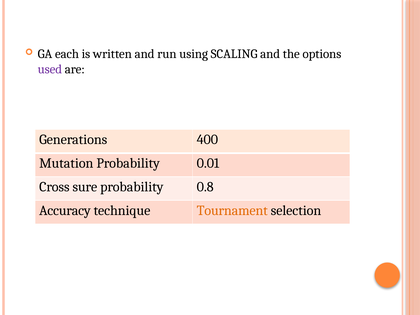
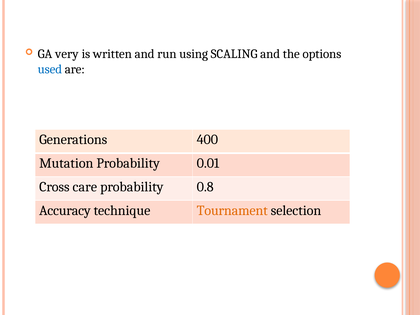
each: each -> very (67, 54)
used colour: purple -> blue (50, 69)
sure: sure -> care (85, 187)
